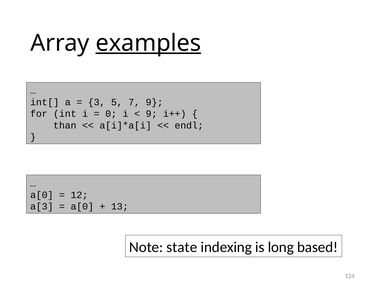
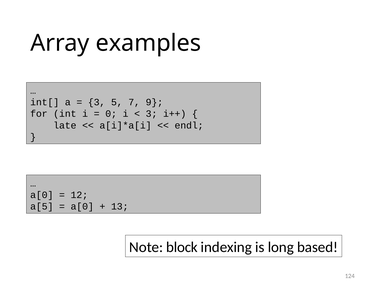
examples underline: present -> none (148, 43)
9: 9 -> 3 (152, 114)
than: than -> late (65, 125)
a[3: a[3 -> a[5 (42, 206)
state: state -> block (182, 247)
